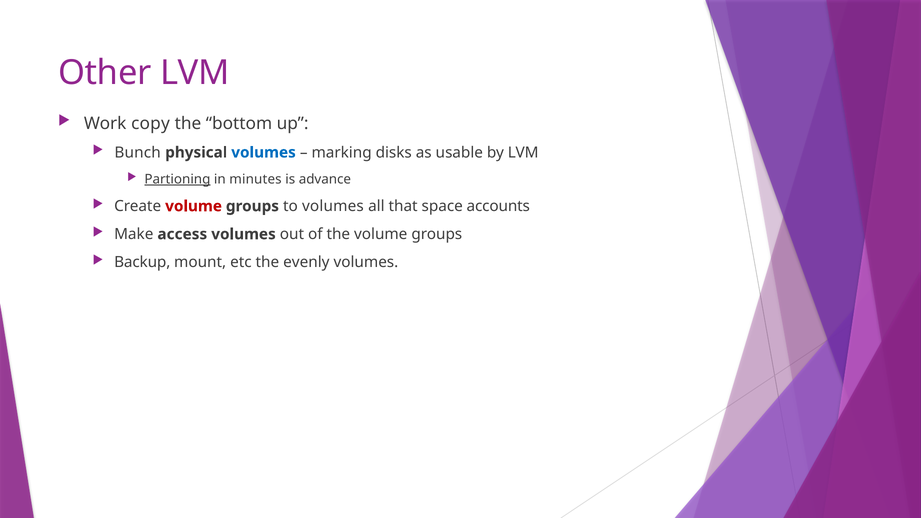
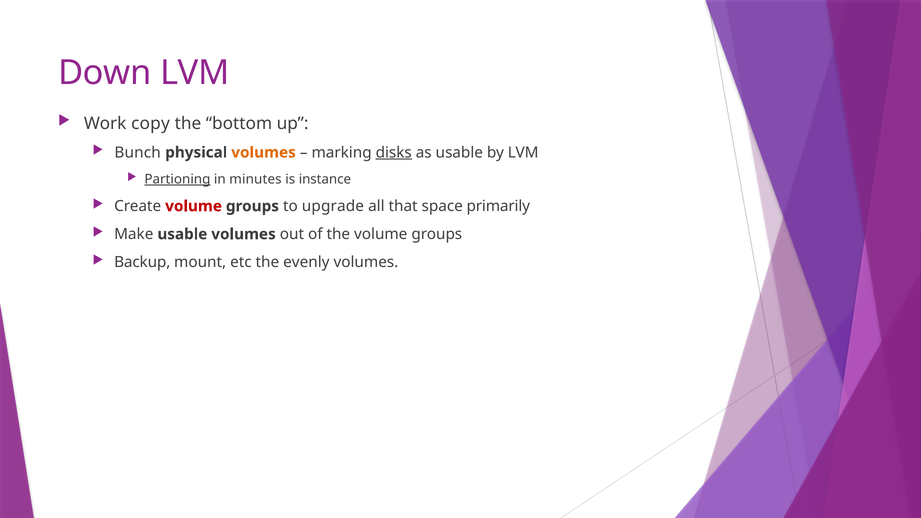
Other: Other -> Down (105, 73)
volumes colour: blue -> orange (264, 152)
disks underline: none -> present (394, 152)
advance: advance -> instance (325, 179)
to volumes: volumes -> upgrade (333, 206)
accounts: accounts -> primarily (498, 206)
Make access: access -> usable (182, 234)
